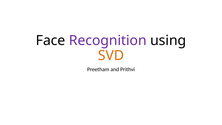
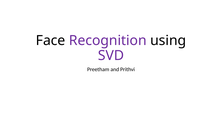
SVD colour: orange -> purple (111, 55)
